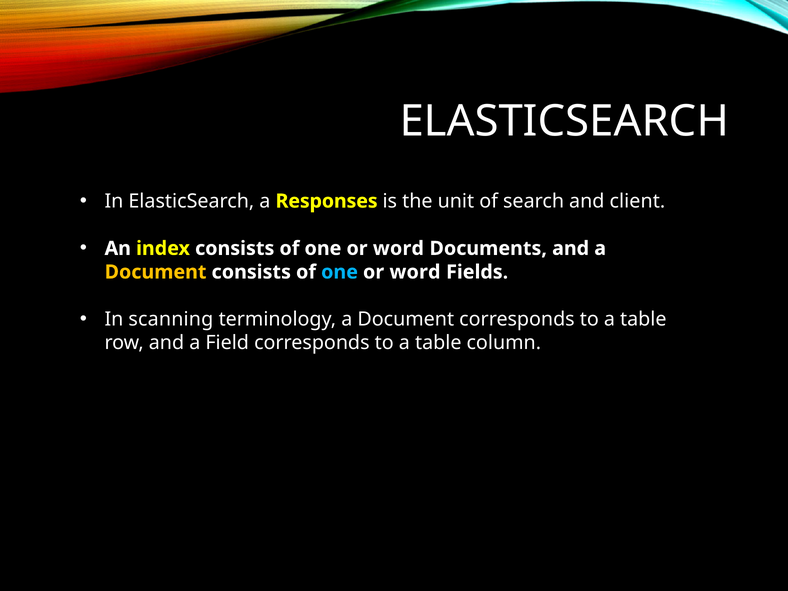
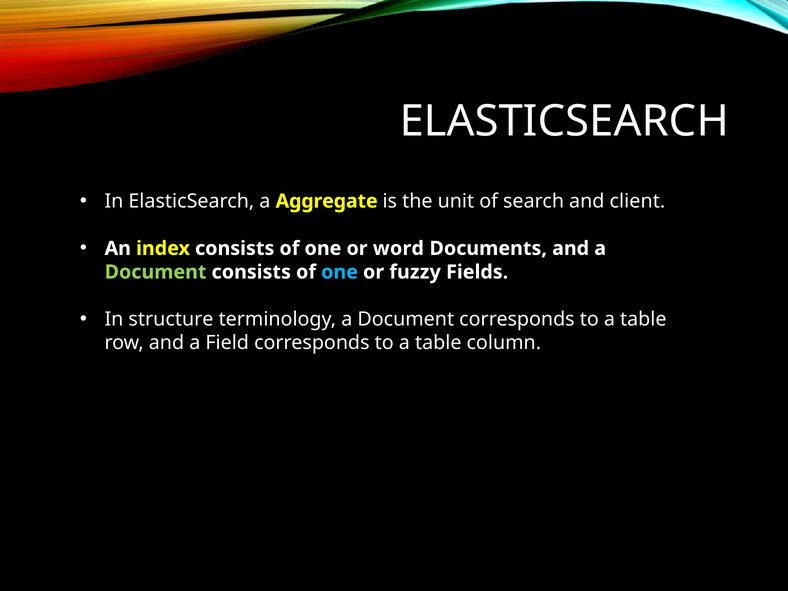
Responses: Responses -> Aggregate (327, 201)
Document colour: yellow -> light green (156, 272)
word: word -> fuzzy (415, 272)
scanning: scanning -> structure (171, 319)
